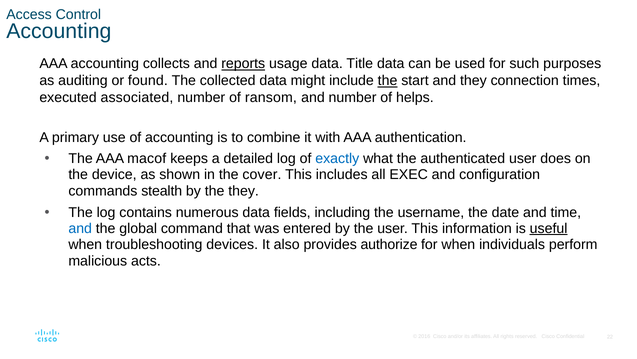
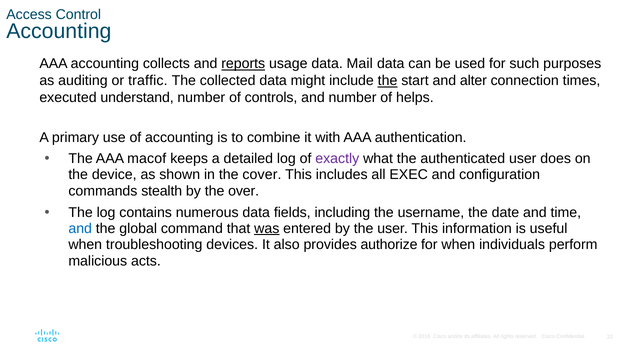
Title: Title -> Mail (360, 64)
found: found -> traffic (148, 81)
and they: they -> alter (473, 81)
associated: associated -> understand (137, 98)
ransom: ransom -> controls (271, 98)
exactly colour: blue -> purple (337, 158)
the they: they -> over (244, 191)
was underline: none -> present (267, 228)
useful underline: present -> none (549, 228)
